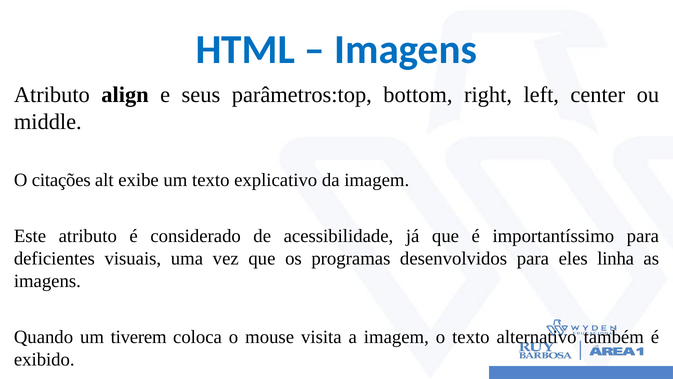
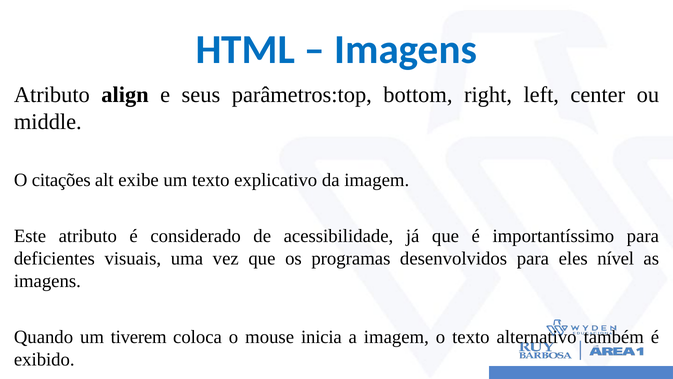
linha: linha -> nível (616, 258)
visita: visita -> inicia (321, 337)
